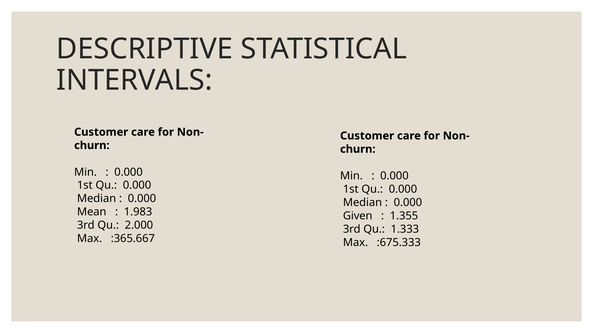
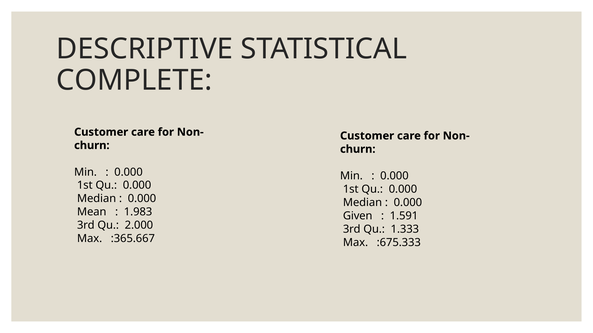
INTERVALS: INTERVALS -> COMPLETE (134, 80)
1.355: 1.355 -> 1.591 (404, 216)
